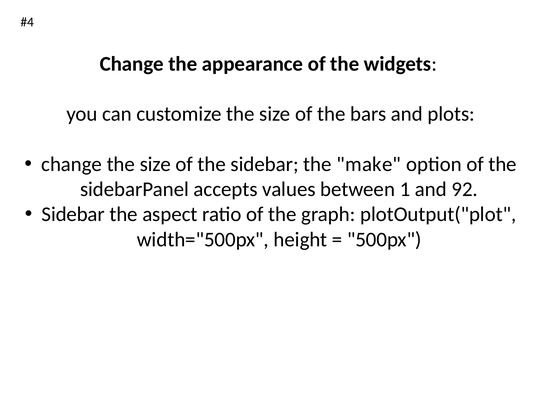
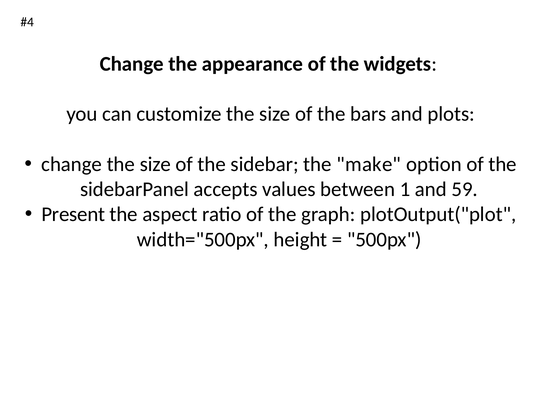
92: 92 -> 59 (465, 189)
Sidebar: Sidebar -> Present (73, 214)
